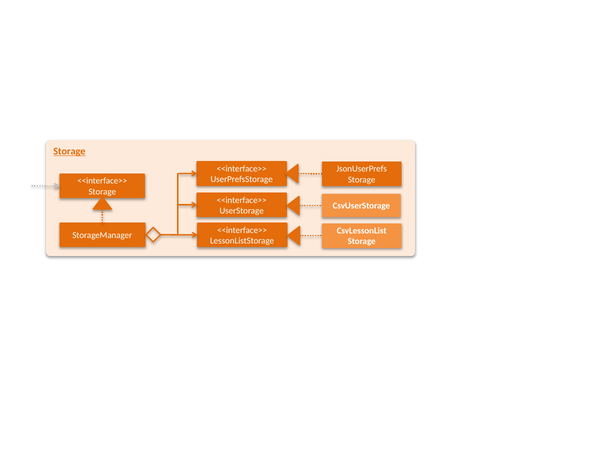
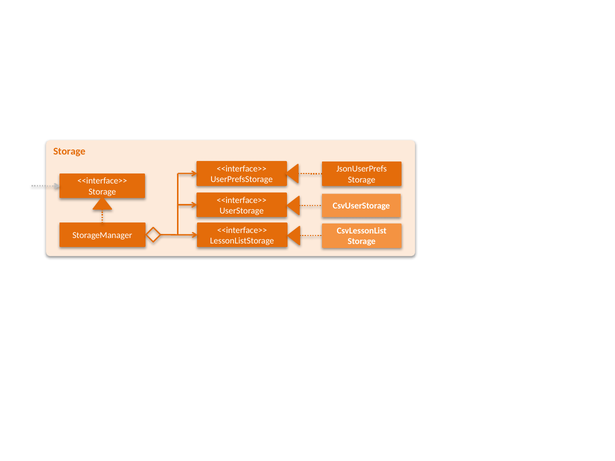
Storage underline: present -> none (69, 151)
